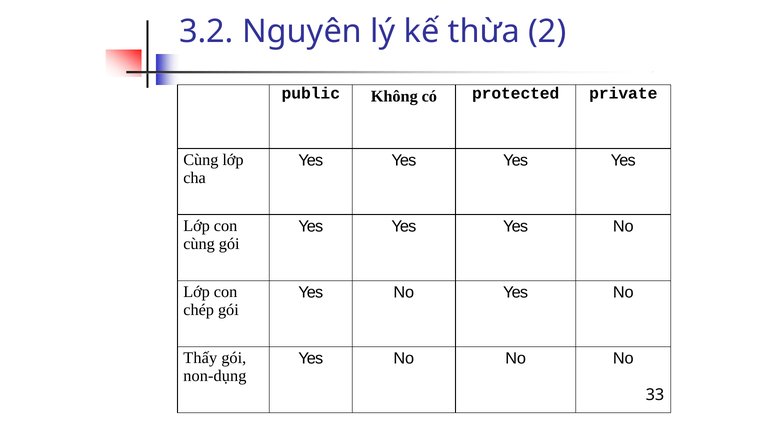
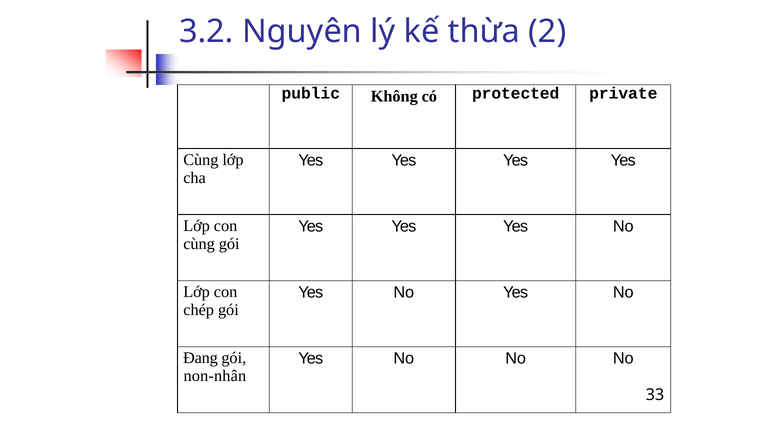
Thấy: Thấy -> Đang (200, 358)
non-dụng: non-dụng -> non-nhân (215, 376)
